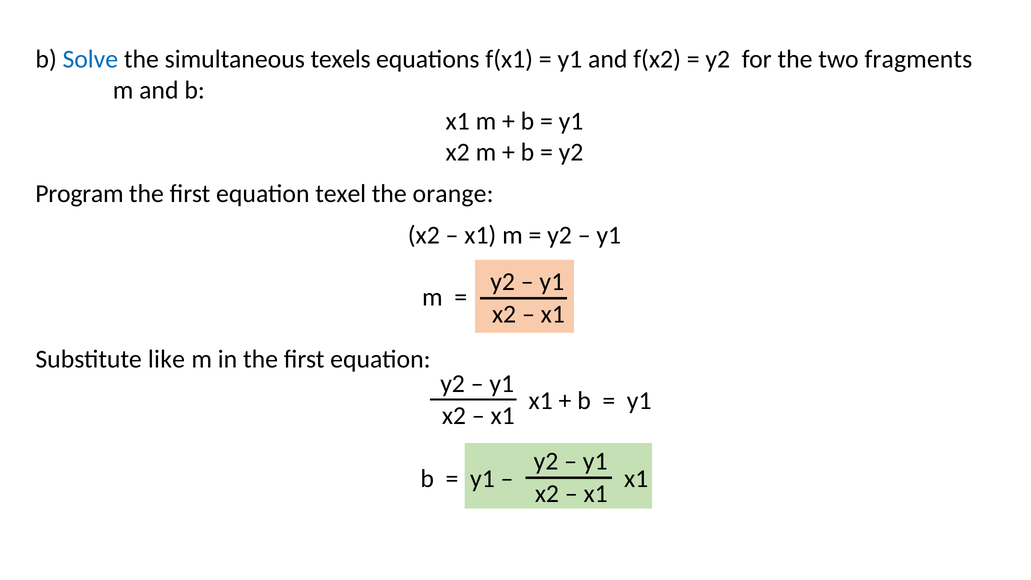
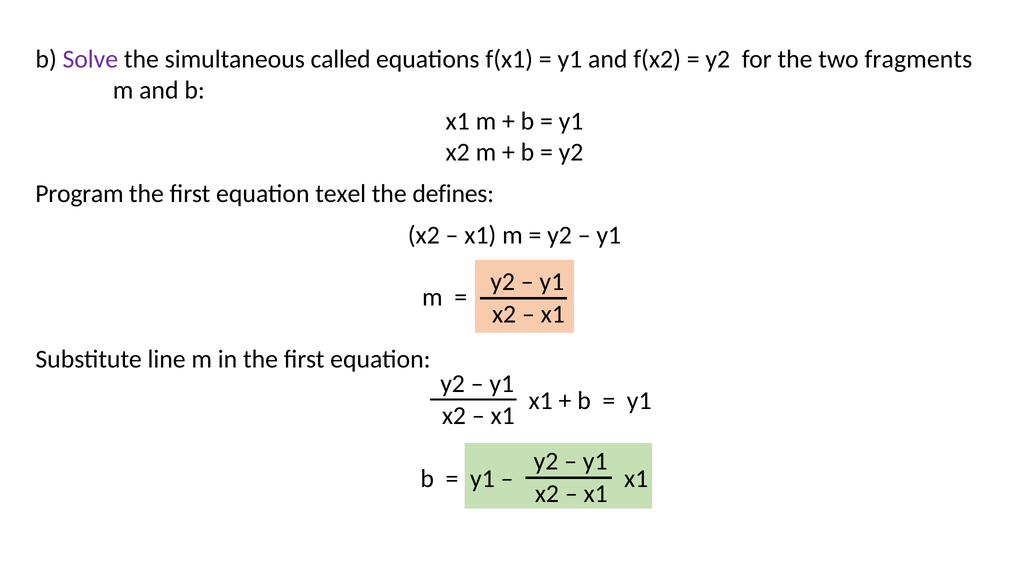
Solve colour: blue -> purple (90, 59)
texels: texels -> called (341, 59)
orange: orange -> defines (453, 194)
like: like -> line (167, 359)
